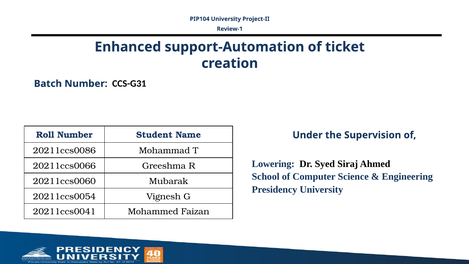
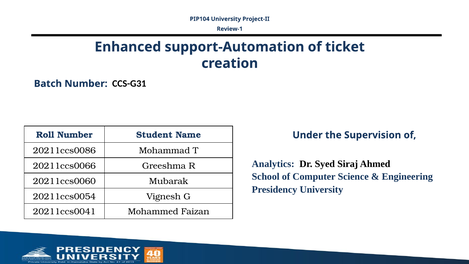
Lowering: Lowering -> Analytics (273, 164)
